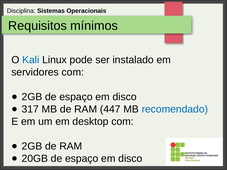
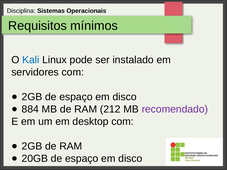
317: 317 -> 884 (30, 109)
447: 447 -> 212 (110, 109)
recomendado colour: blue -> purple (175, 109)
